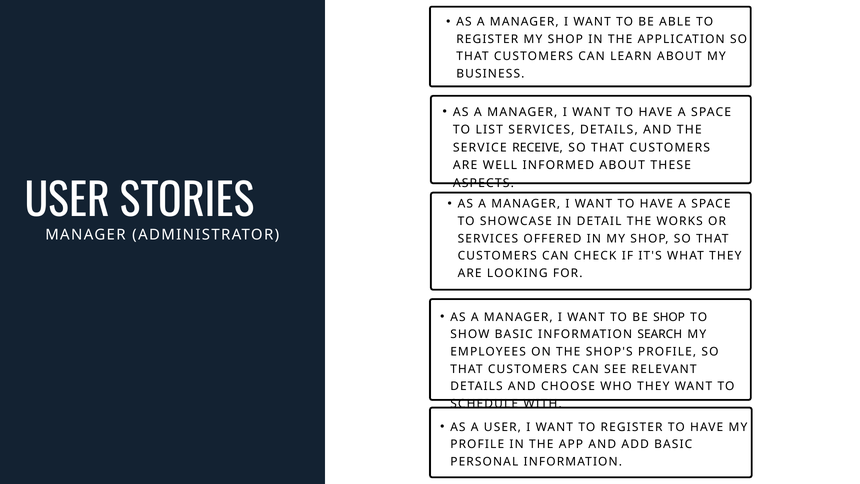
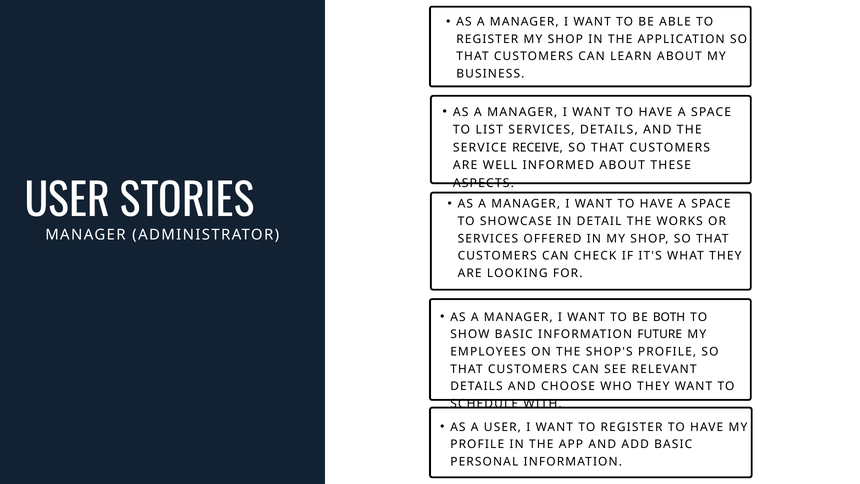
BE SHOP: SHOP -> BOTH (669, 317)
SEARCH: SEARCH -> FUTURE (660, 334)
